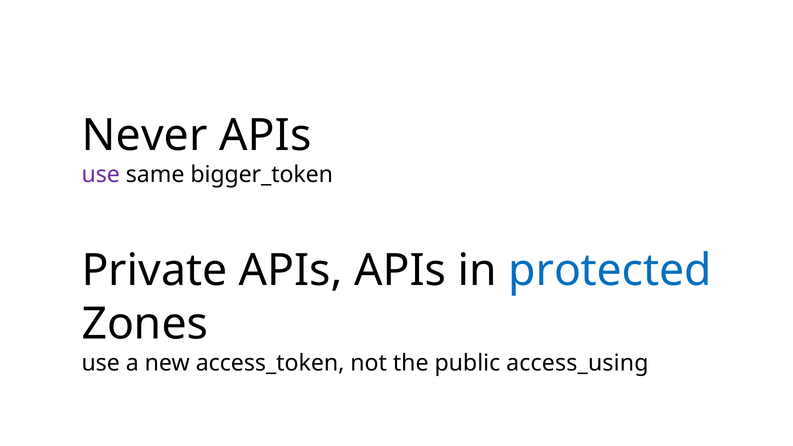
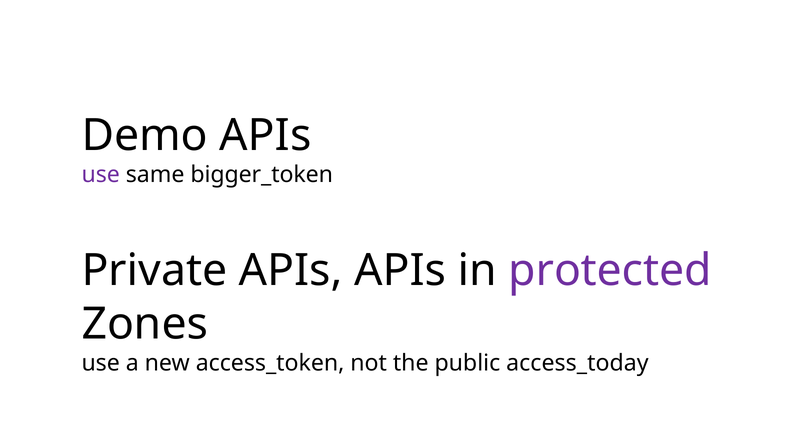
Never: Never -> Demo (145, 136)
protected colour: blue -> purple (610, 270)
access_using: access_using -> access_today (577, 363)
